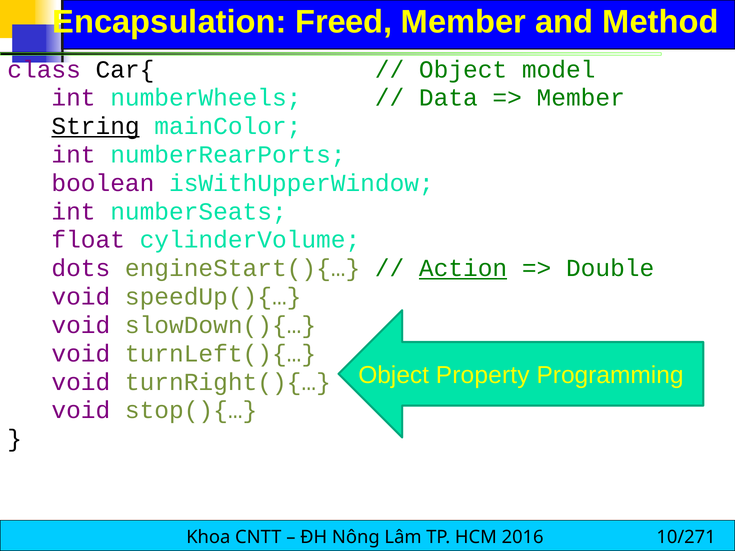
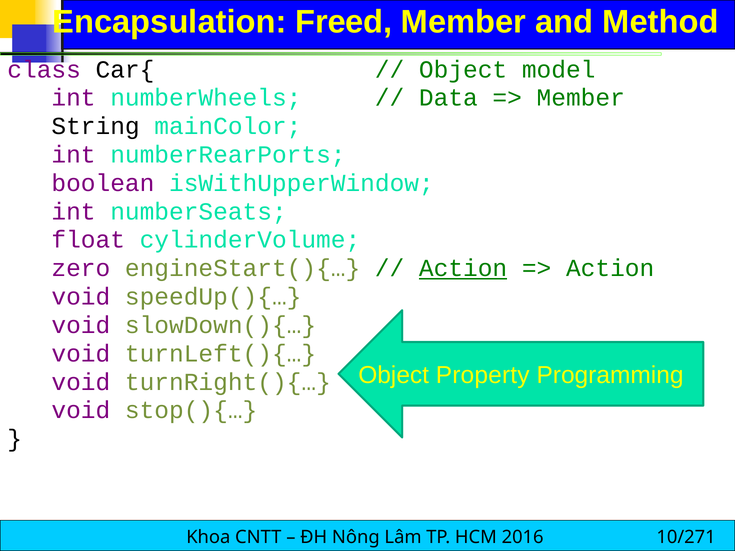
String underline: present -> none (96, 126)
dots: dots -> zero (81, 268)
Double: Double -> Action (610, 268)
